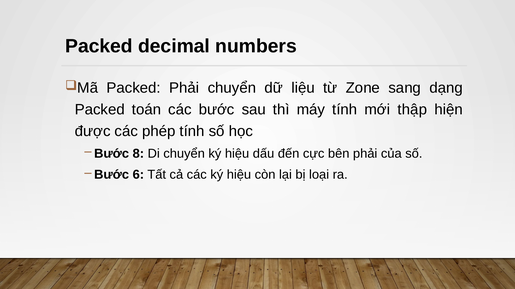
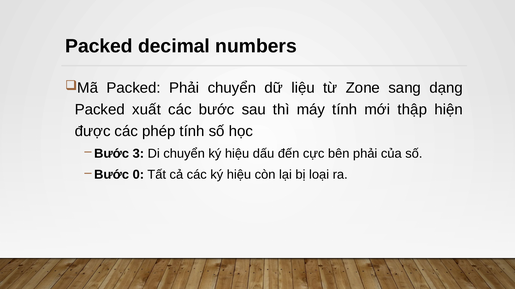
toán: toán -> xuất (146, 110)
8: 8 -> 3 (138, 154)
6: 6 -> 0 (138, 175)
